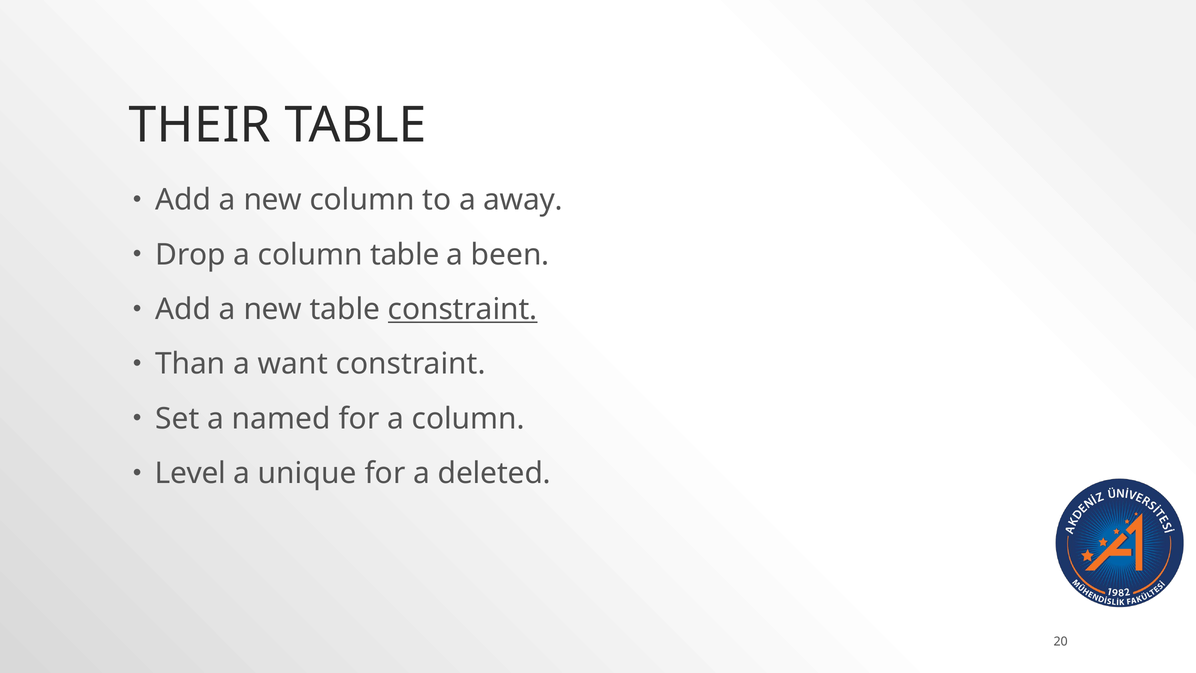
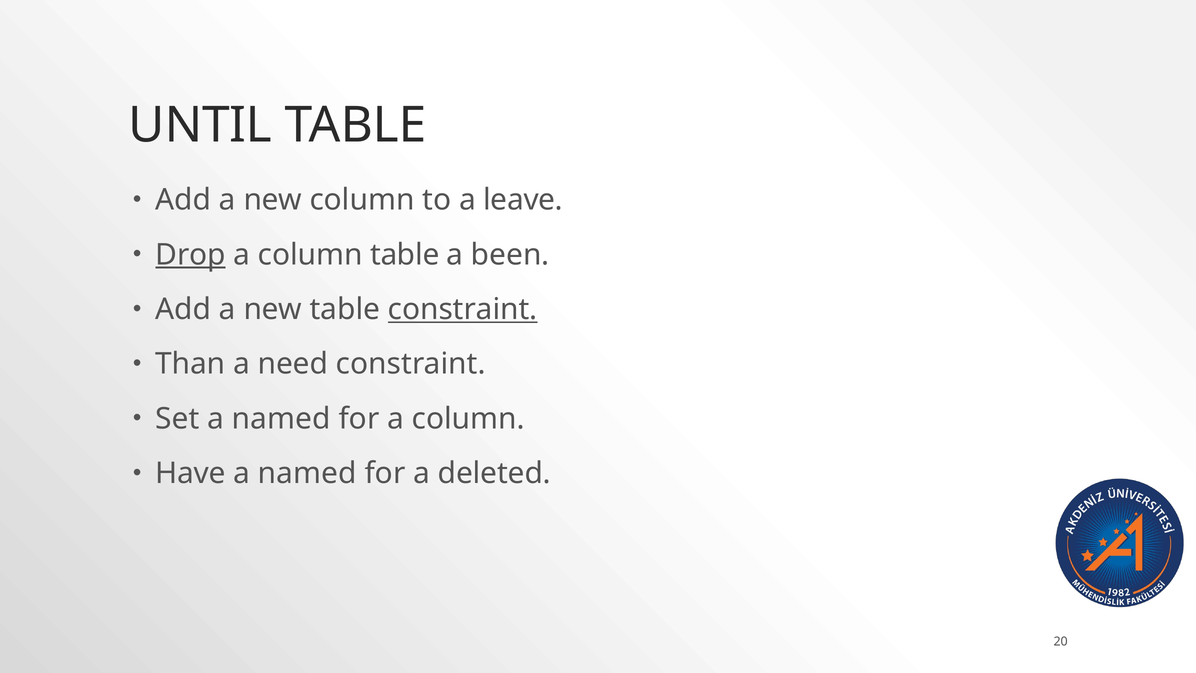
THEIR: THEIR -> UNTIL (200, 125)
away: away -> leave (523, 200)
Drop underline: none -> present (190, 255)
want: want -> need (293, 364)
Level: Level -> Have (190, 474)
unique: unique -> named (307, 474)
